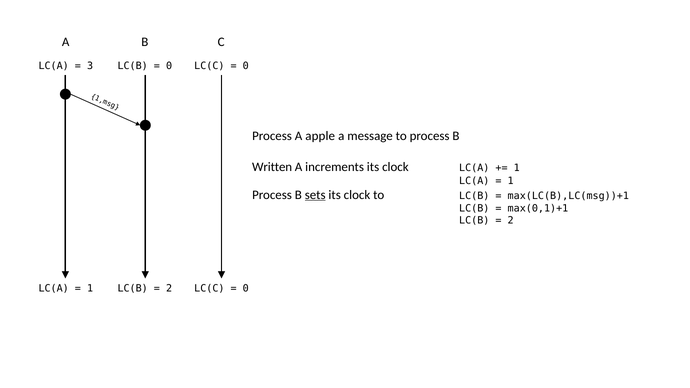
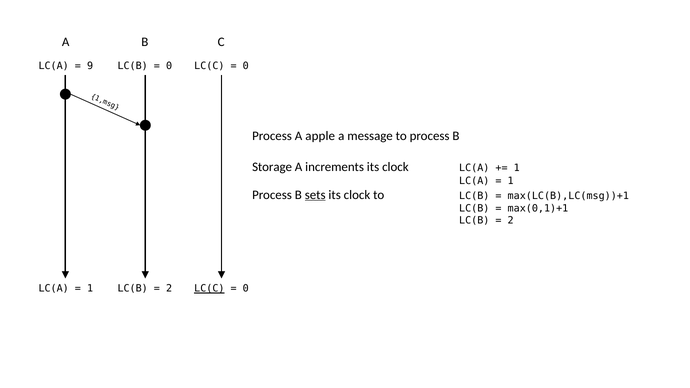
3: 3 -> 9 (90, 66)
Written: Written -> Storage (272, 167)
LC(C underline: none -> present (209, 289)
